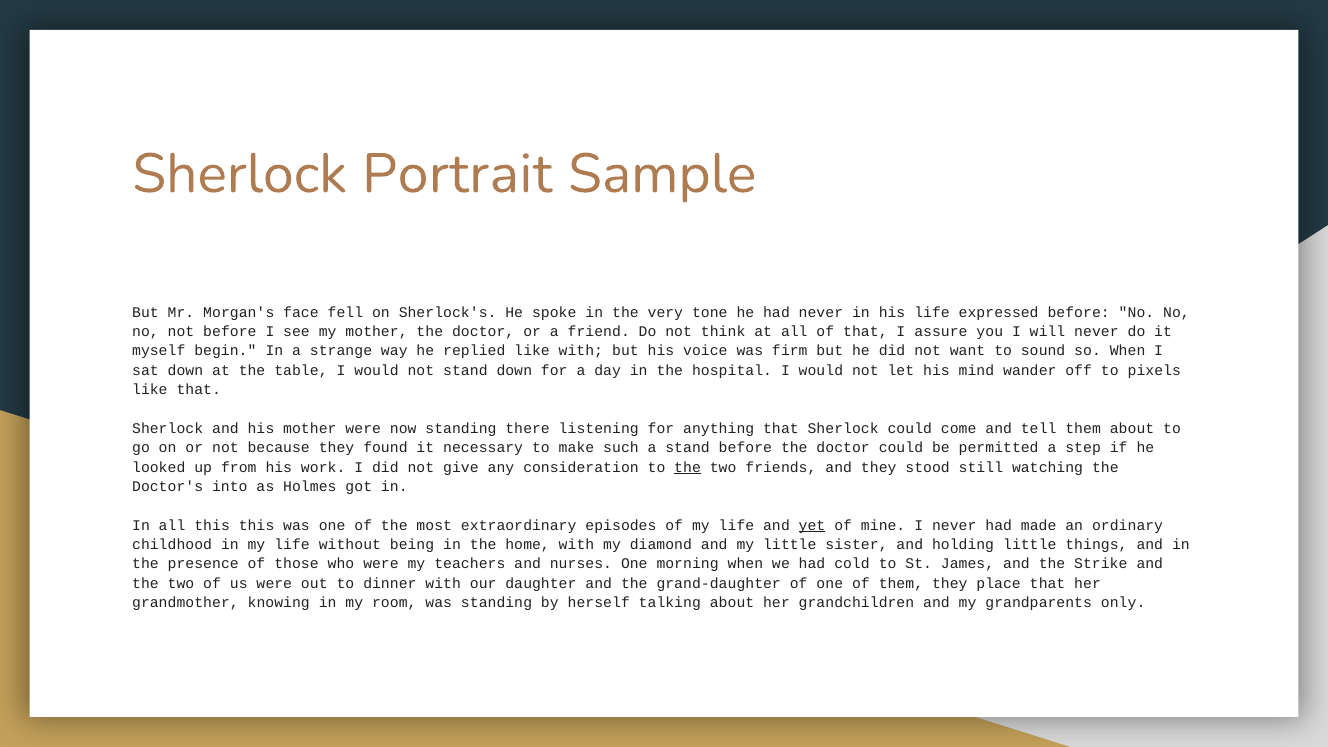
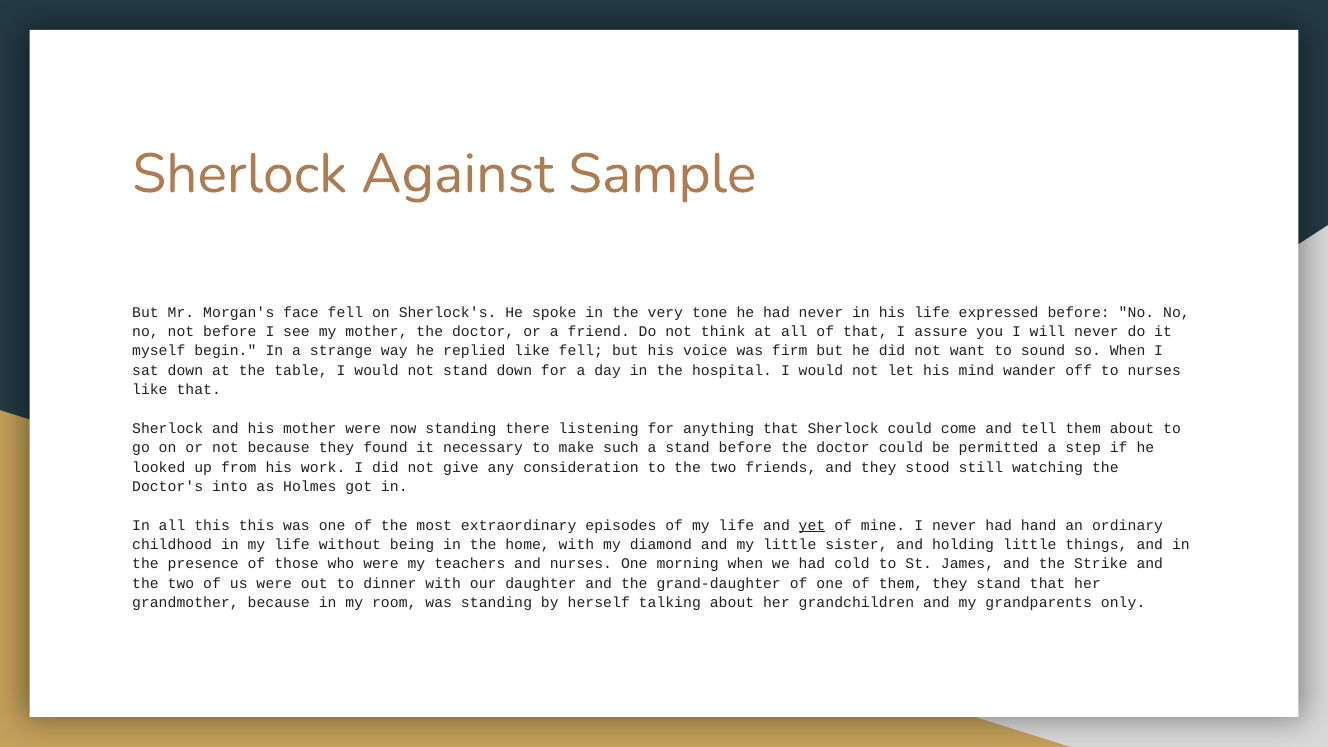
Portrait: Portrait -> Against (457, 174)
like with: with -> fell (581, 351)
to pixels: pixels -> nurses (1154, 370)
the underline: present -> none (688, 467)
made: made -> hand (1039, 525)
they place: place -> stand (999, 583)
grandmother knowing: knowing -> because (279, 603)
